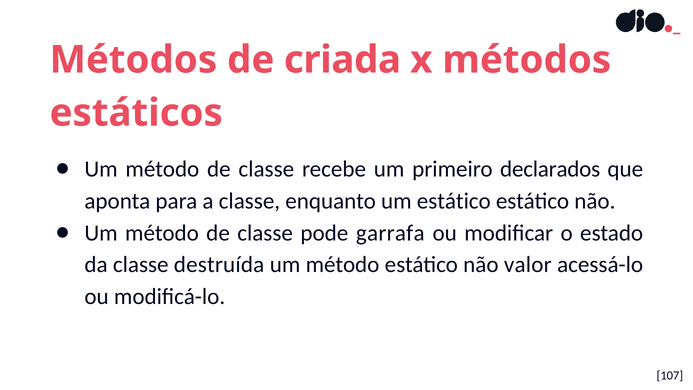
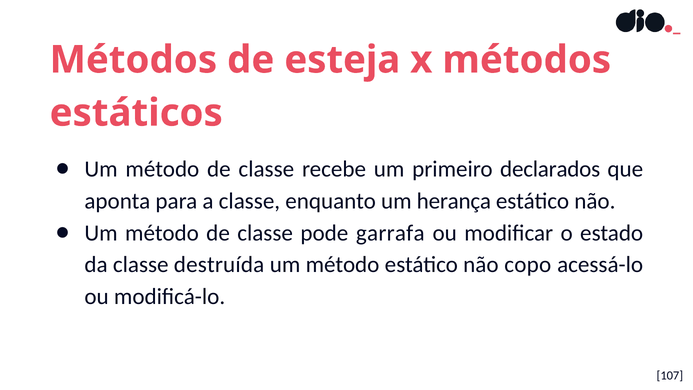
criada: criada -> esteja (342, 60)
um estático: estático -> herança (454, 201)
valor: valor -> copo (528, 265)
